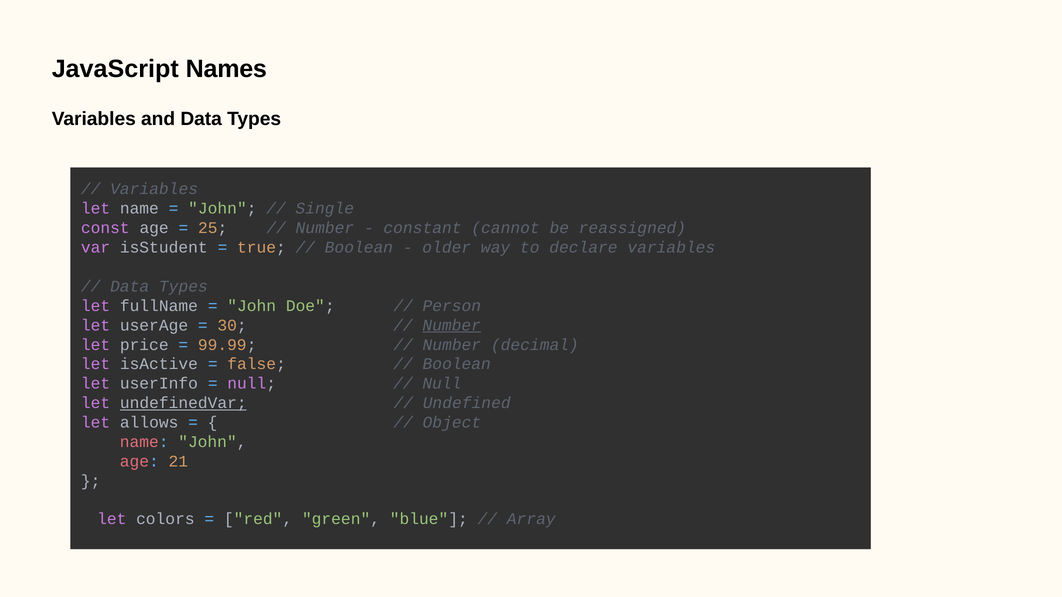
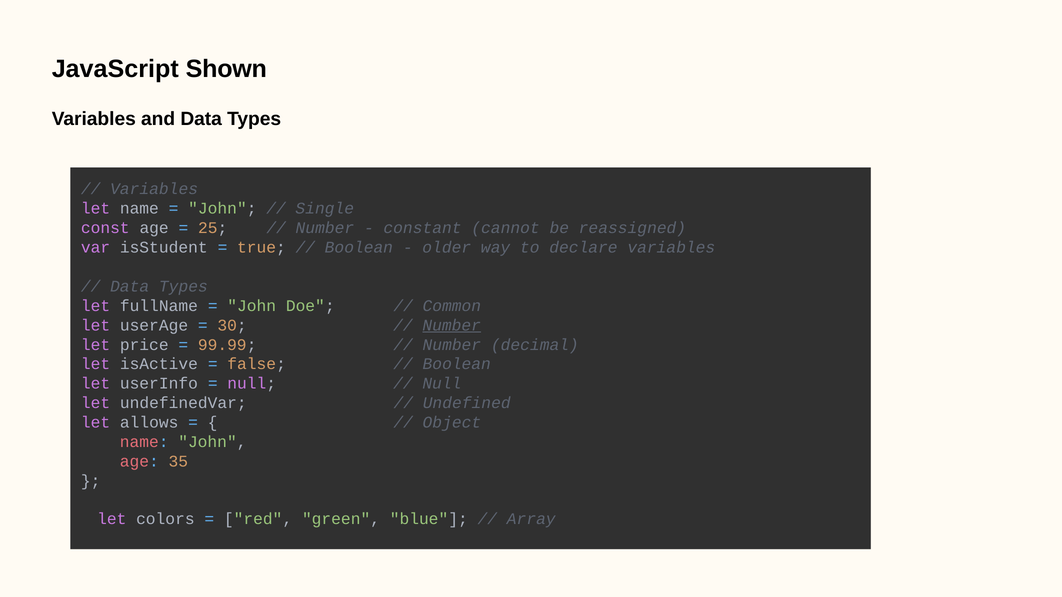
Names: Names -> Shown (226, 69)
Person: Person -> Common (452, 306)
undefinedVar underline: present -> none (183, 403)
21: 21 -> 35 (178, 462)
